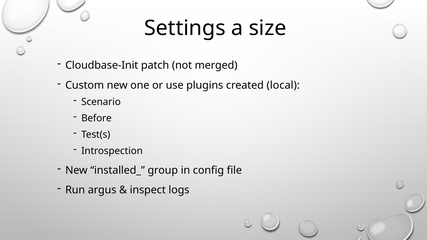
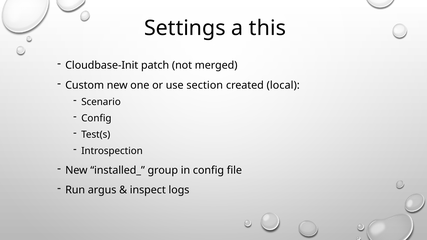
size: size -> this (267, 28)
plugins: plugins -> section (205, 85)
Before: Before -> Config (96, 118)
